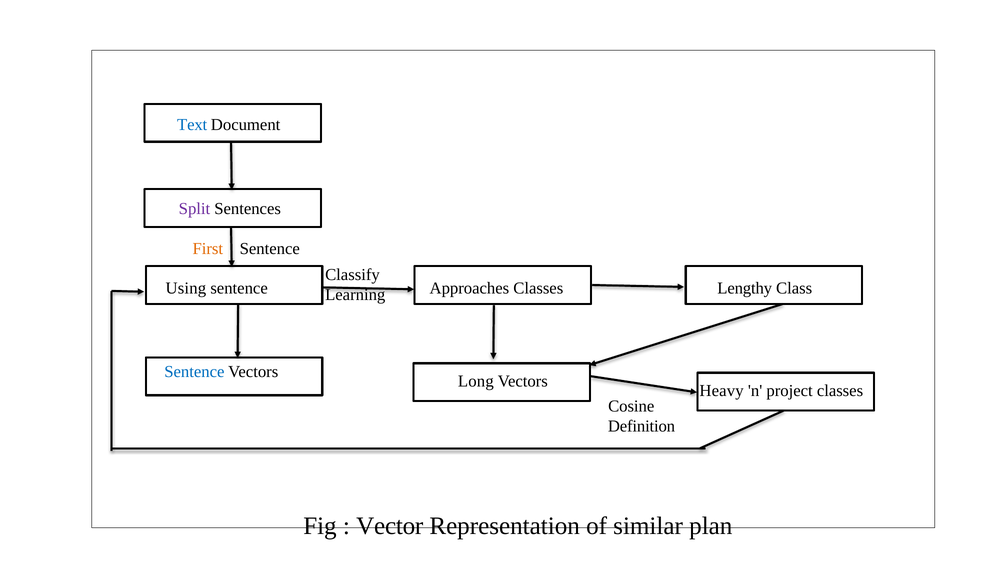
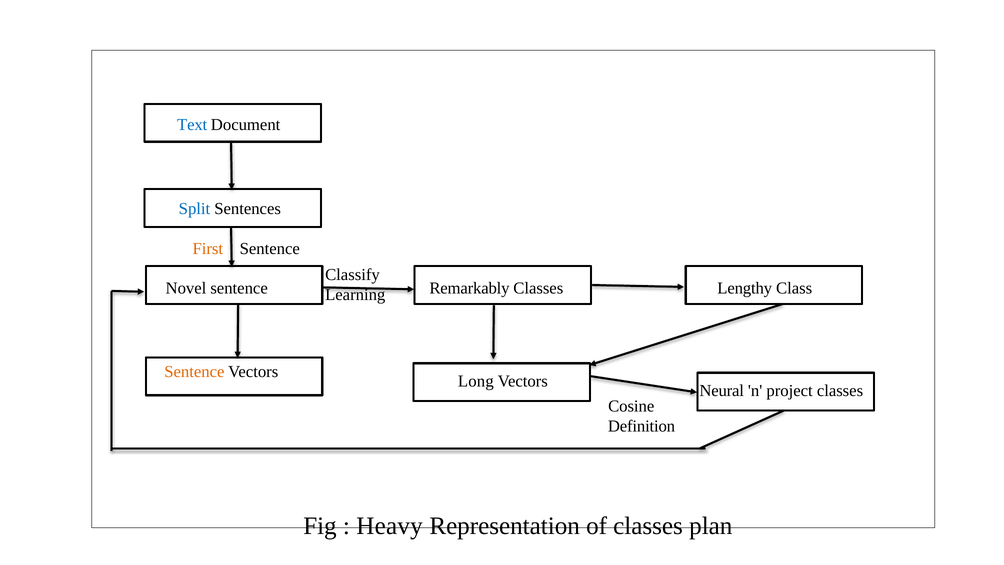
Split colour: purple -> blue (194, 209)
Using: Using -> Novel (186, 288)
Approaches: Approaches -> Remarkably (469, 288)
Sentence colour: blue -> orange (194, 372)
Heavy: Heavy -> Neural (722, 391)
Vector: Vector -> Heavy (390, 526)
of similar: similar -> classes (648, 526)
